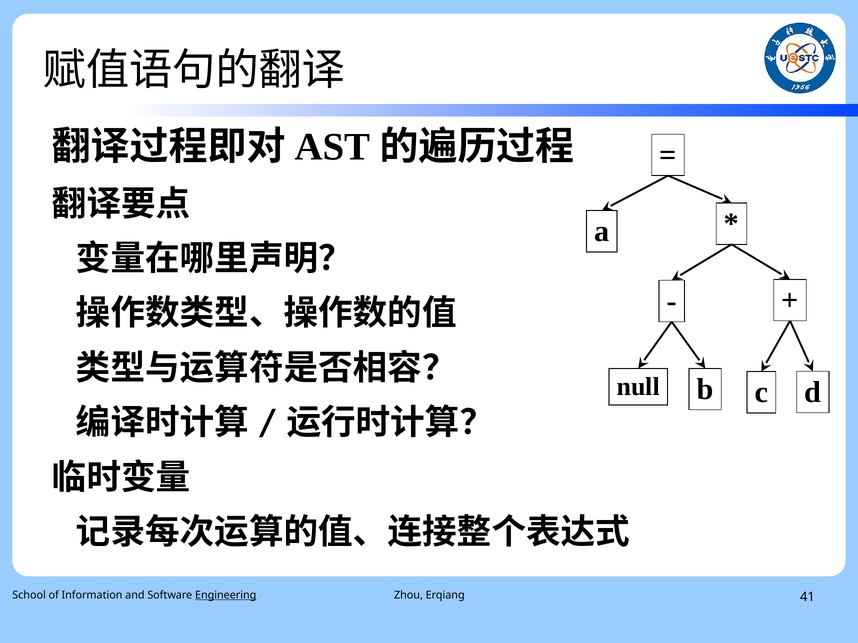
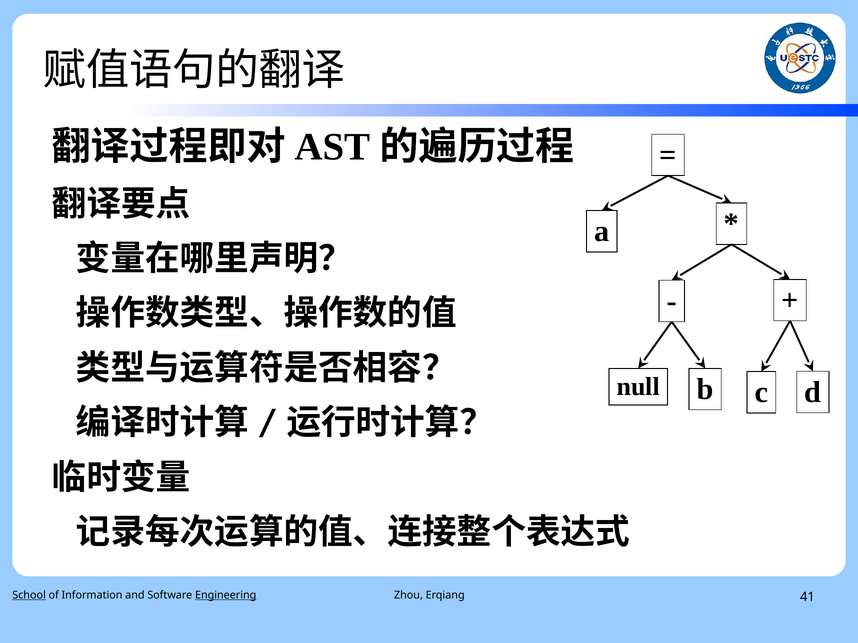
School underline: none -> present (29, 595)
